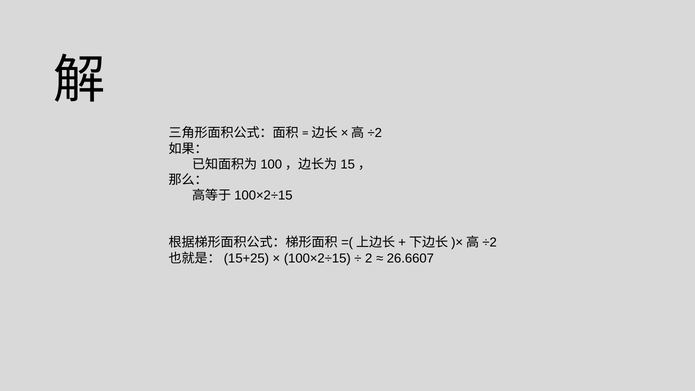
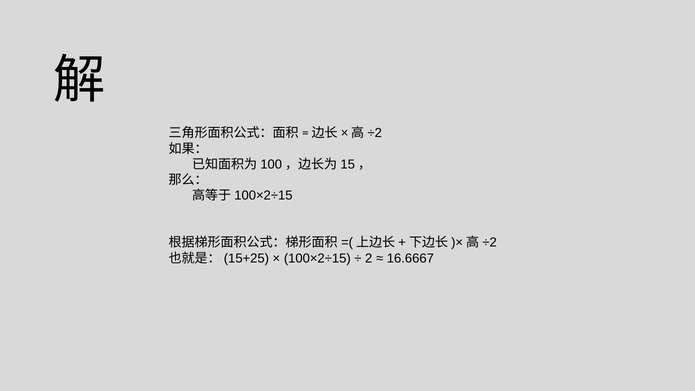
26.6607: 26.6607 -> 16.6667 (410, 258)
